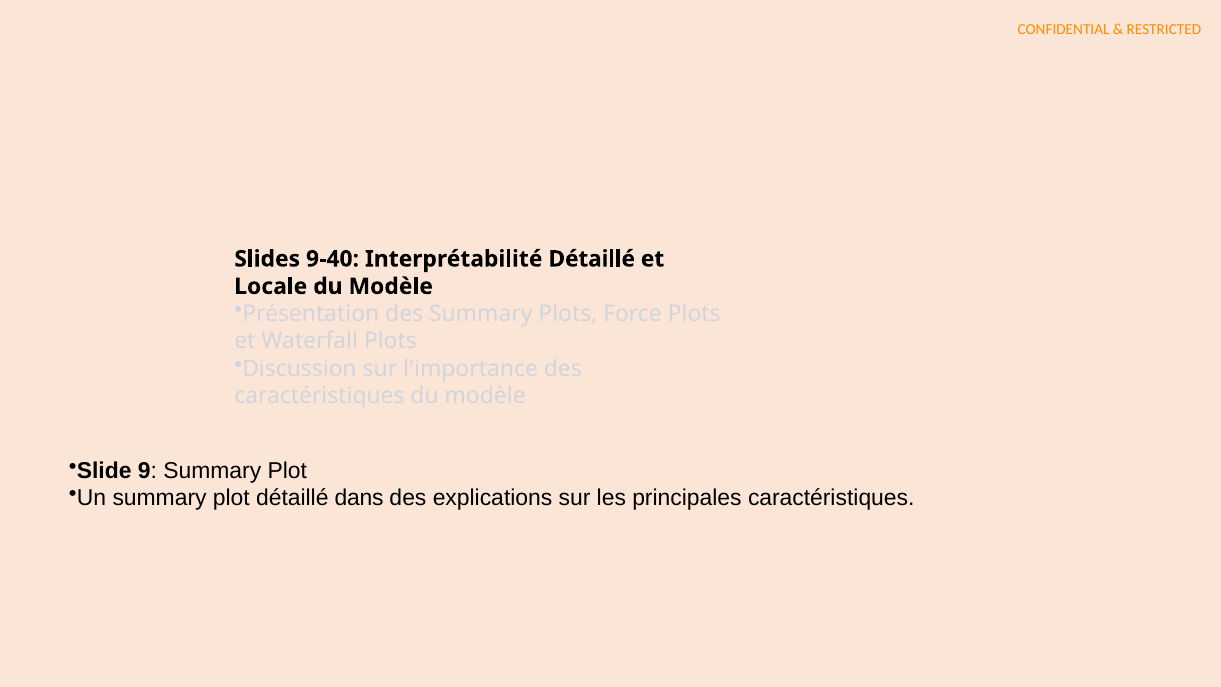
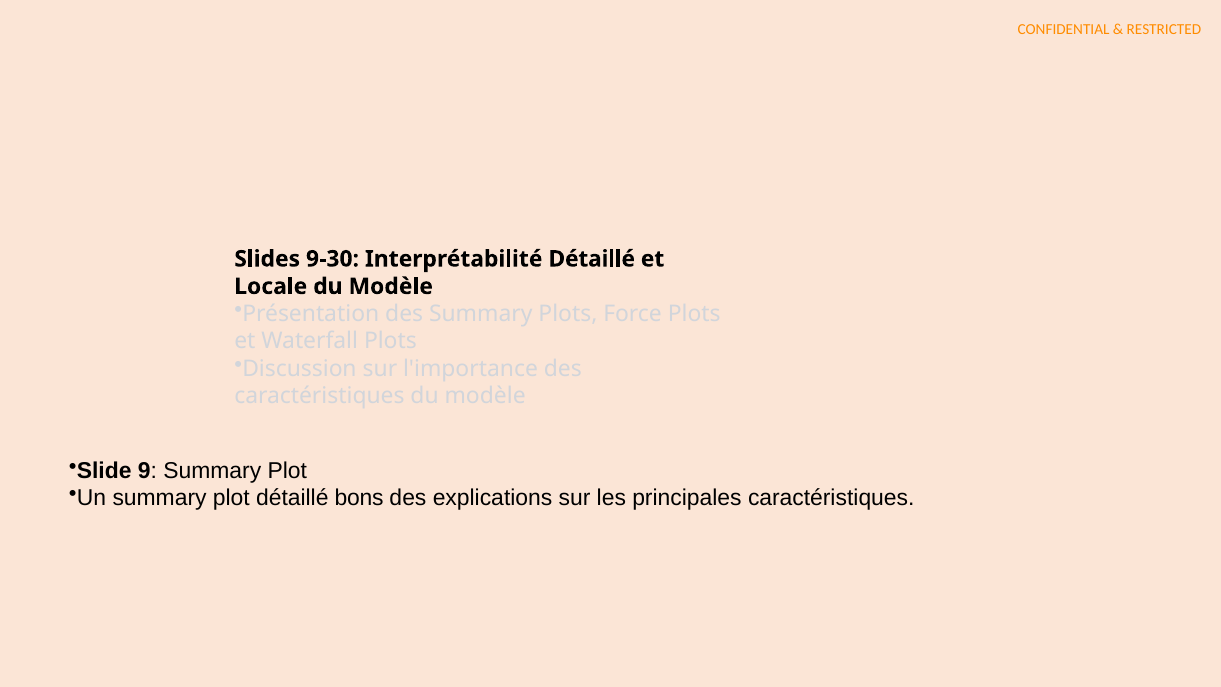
9-40: 9-40 -> 9-30 (332, 259)
dans: dans -> bons (359, 498)
